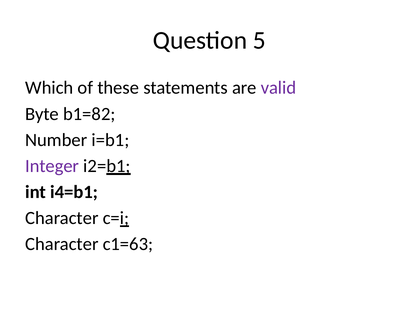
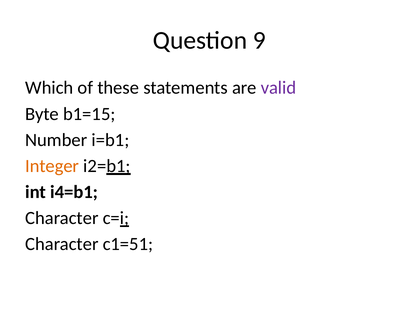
5: 5 -> 9 (259, 41)
b1=82: b1=82 -> b1=15 (89, 114)
Integer colour: purple -> orange (52, 166)
c1=63: c1=63 -> c1=51 (128, 244)
